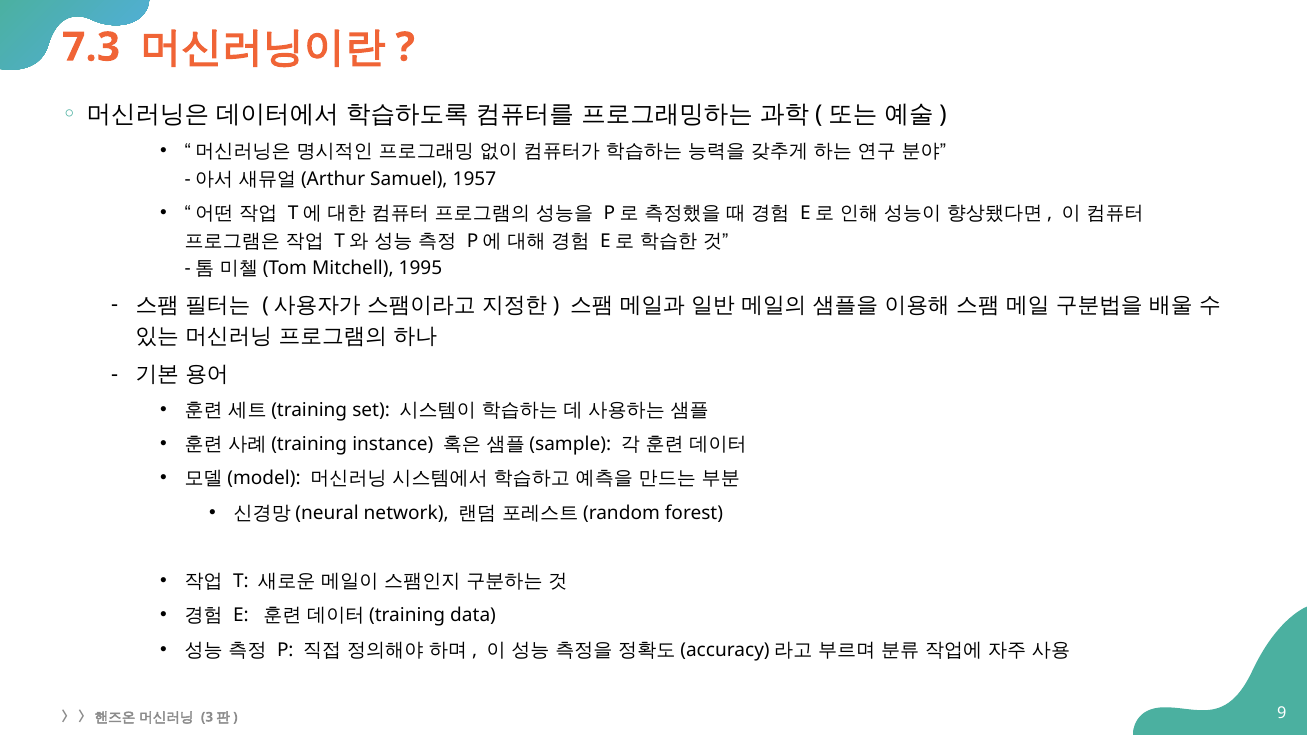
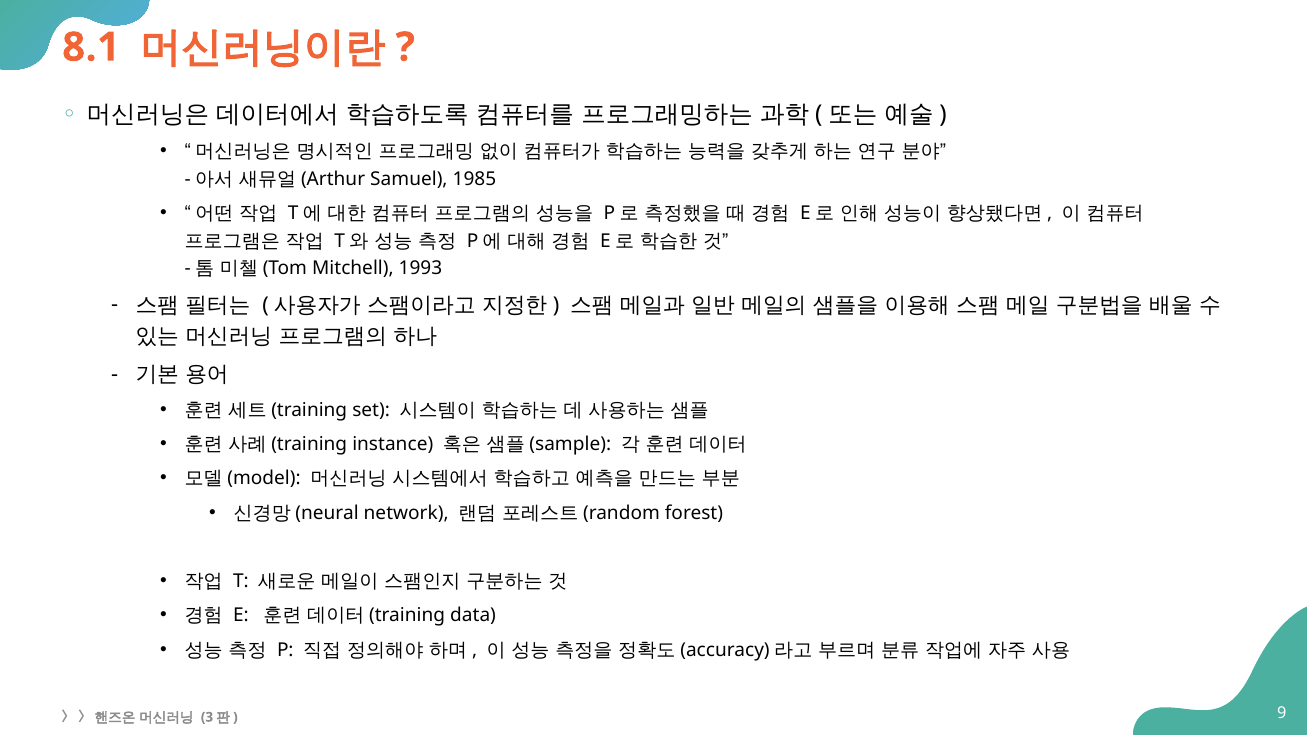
7.3: 7.3 -> 8.1 (91, 47)
1957: 1957 -> 1985 (474, 179)
1995: 1995 -> 1993 (420, 268)
